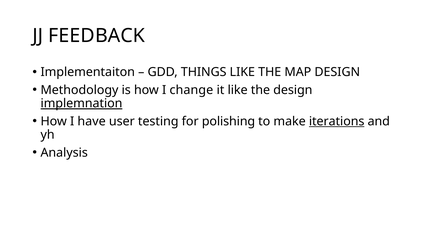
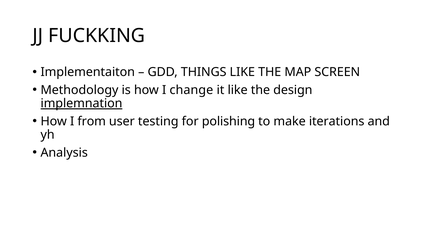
FEEDBACK: FEEDBACK -> FUCKKING (97, 36)
MAP DESIGN: DESIGN -> SCREEN (337, 72)
have: have -> from (92, 121)
iterations underline: present -> none (337, 121)
